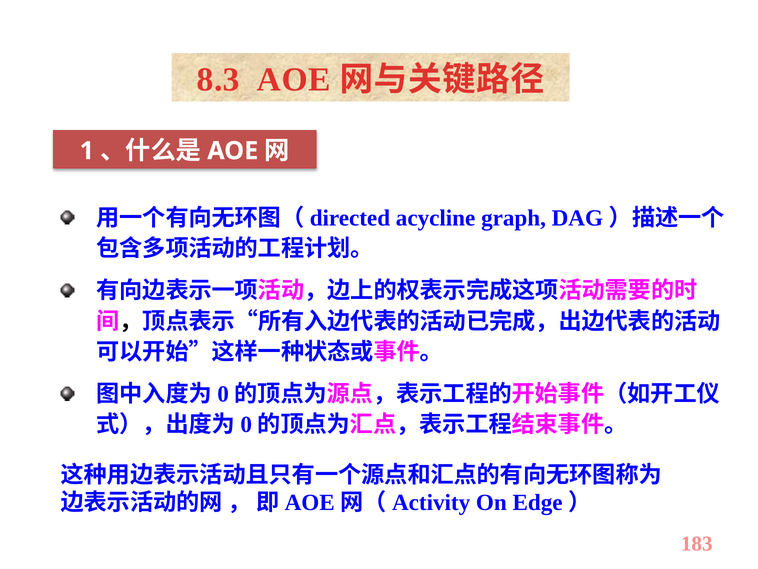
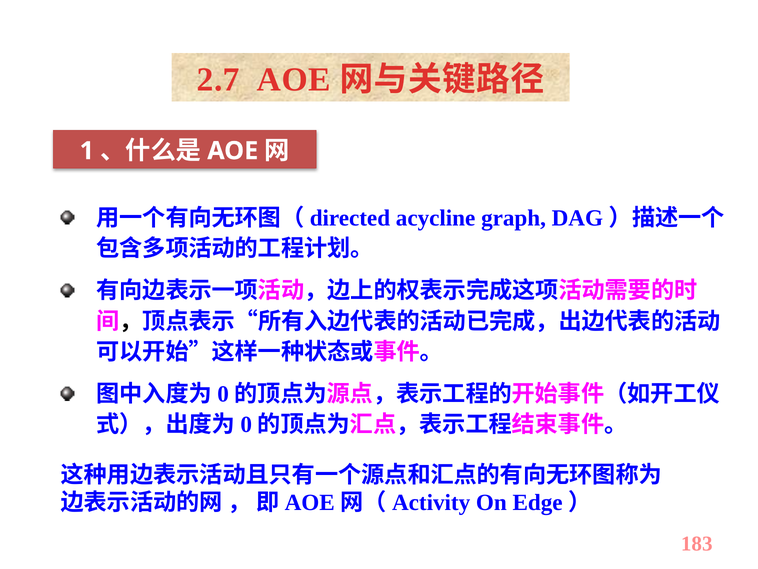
8.3: 8.3 -> 2.7 (218, 80)
